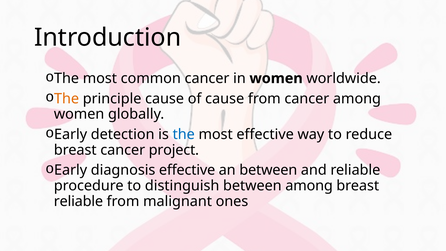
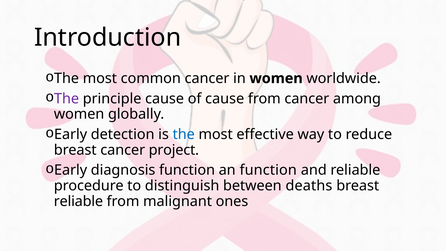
The colour: orange -> purple (67, 99)
diagnosis effective: effective -> function (187, 170)
an between: between -> function (268, 170)
between among: among -> deaths (309, 186)
